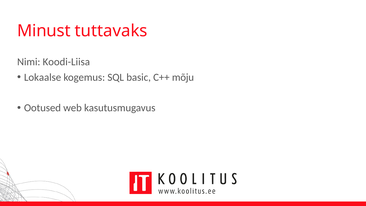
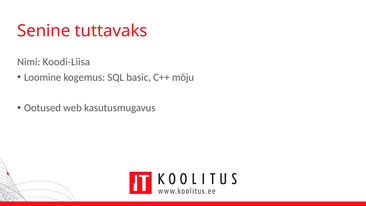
Minust: Minust -> Senine (44, 31)
Lokaalse: Lokaalse -> Loomine (43, 77)
